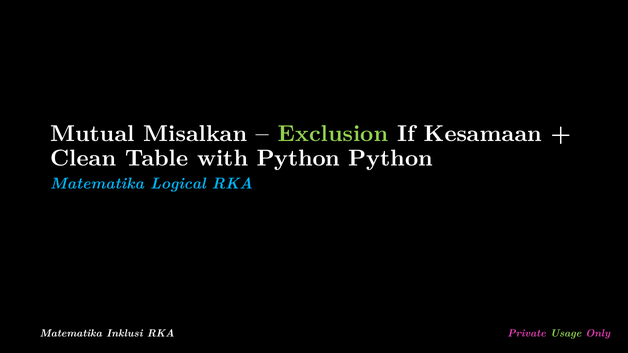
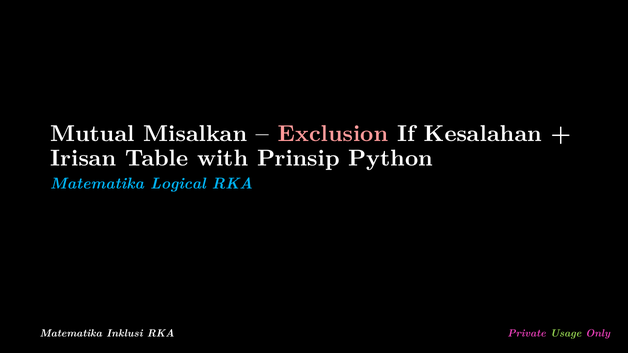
Exclusion colour: light green -> pink (333, 134)
Kesamaan: Kesamaan -> Kesalahan (483, 134)
Clean: Clean -> Irisan (83, 158)
with Python: Python -> Prinsip (298, 158)
